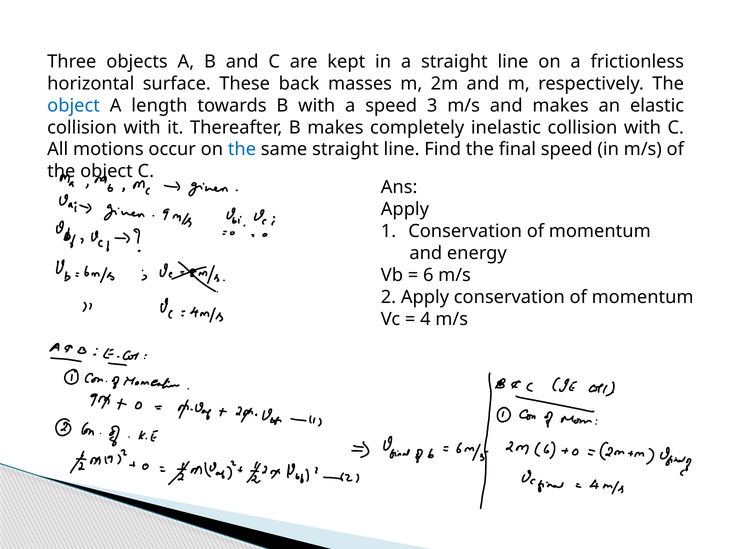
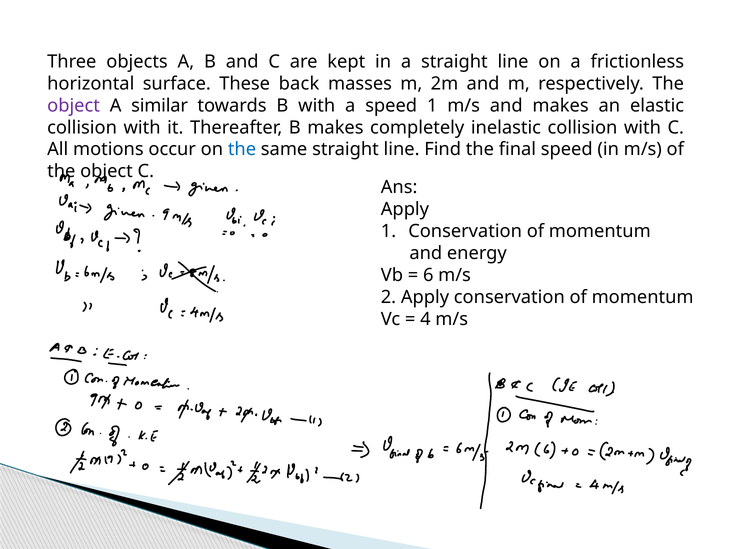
object colour: blue -> purple (74, 106)
length: length -> similar (160, 106)
speed 3: 3 -> 1 (432, 106)
